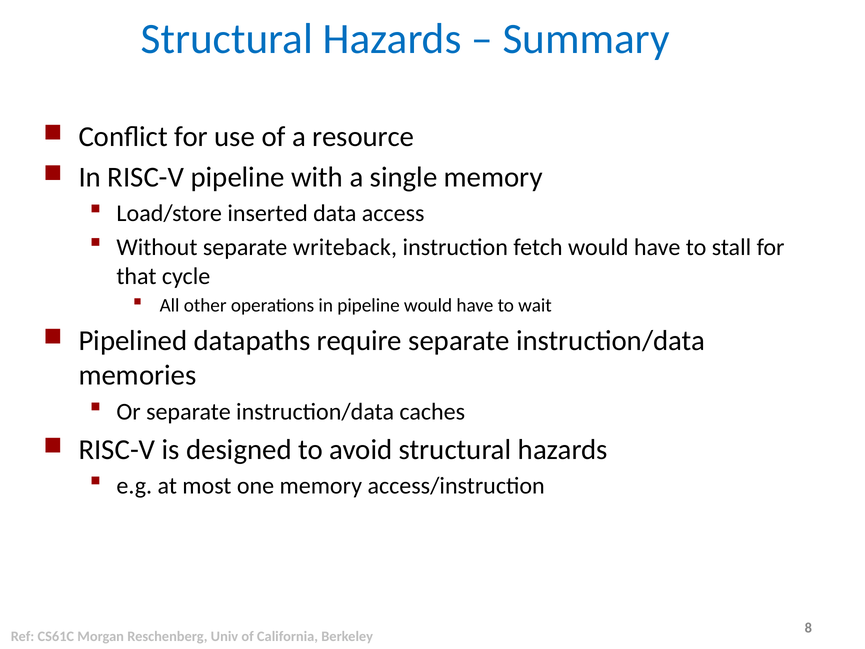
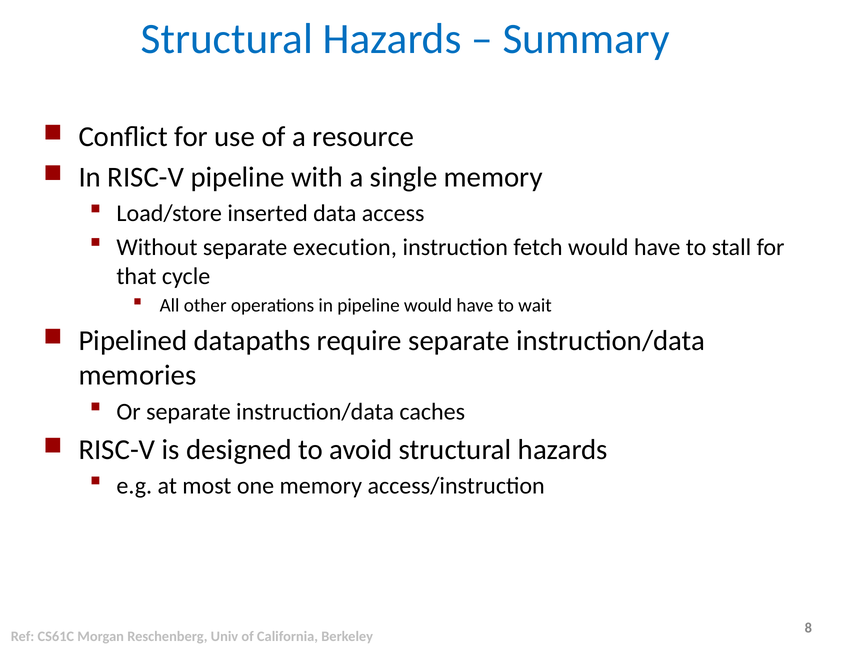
writeback: writeback -> execution (345, 247)
